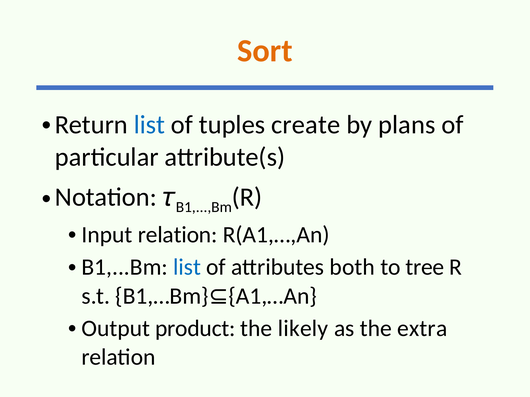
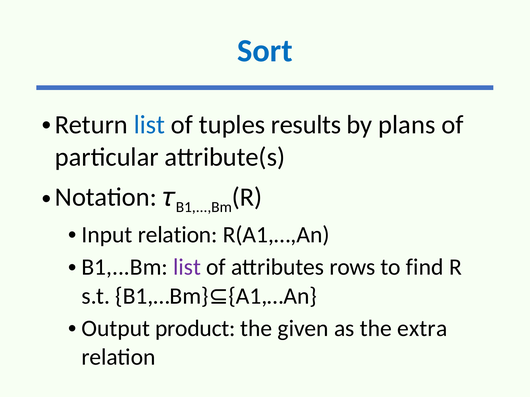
Sort colour: orange -> blue (265, 51)
create: create -> results (306, 125)
list colour: blue -> purple (187, 267)
both: both -> rows (352, 267)
tree: tree -> find (425, 267)
likely: likely -> given (303, 329)
